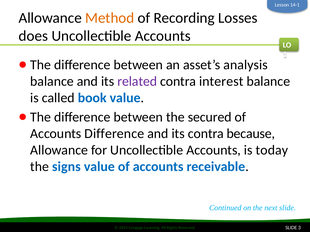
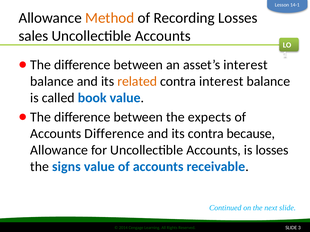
does: does -> sales (33, 36)
asset’s analysis: analysis -> interest (245, 65)
related colour: purple -> orange (137, 82)
secured: secured -> expects (210, 117)
is today: today -> losses (272, 150)
